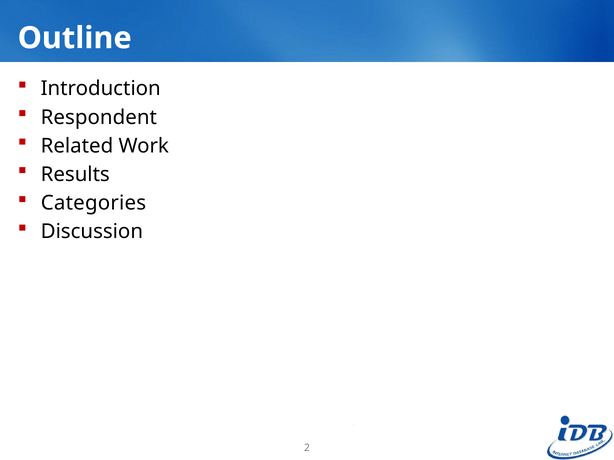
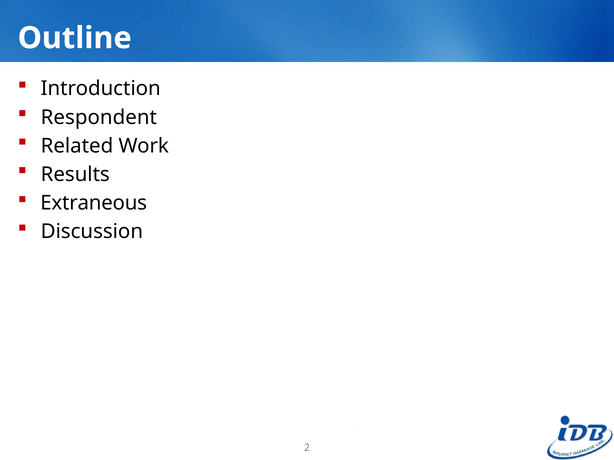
Categories: Categories -> Extraneous (94, 203)
